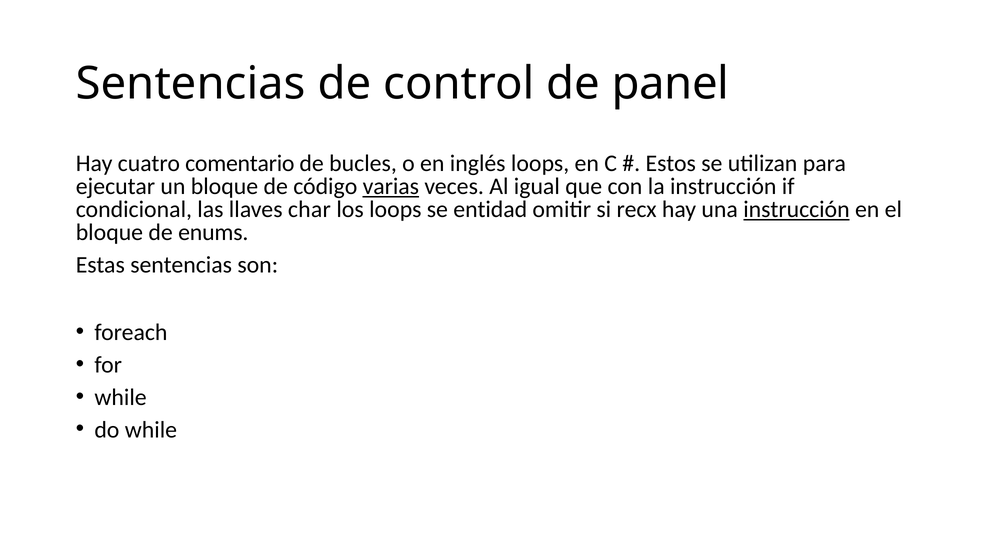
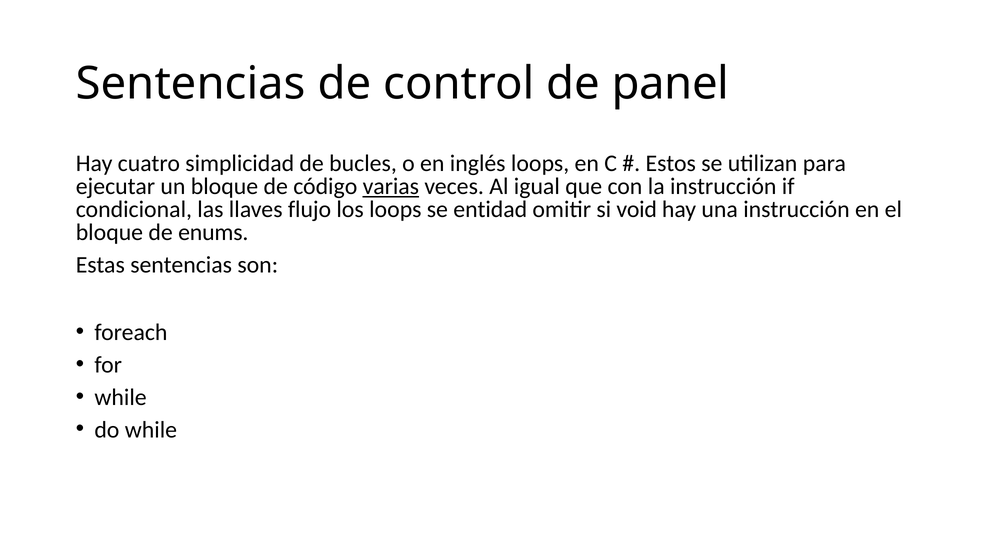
comentario: comentario -> simplicidad (240, 163)
char: char -> flujo (310, 209)
recx: recx -> void (637, 209)
instrucción underline: present -> none (796, 209)
